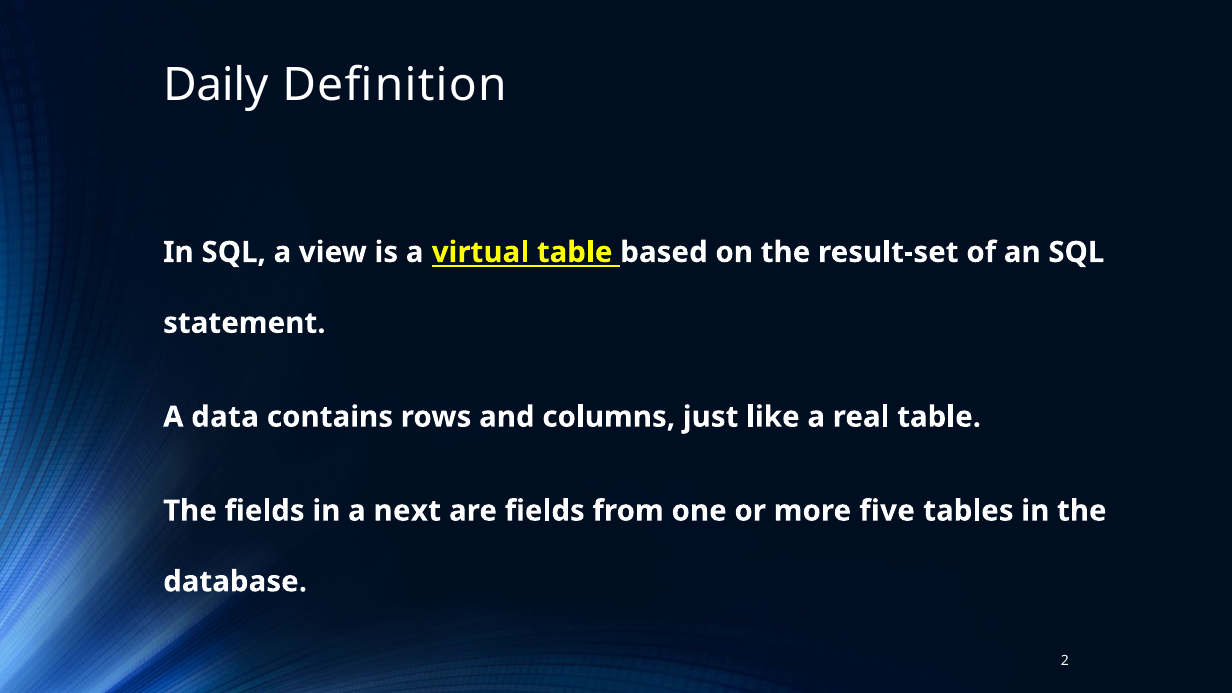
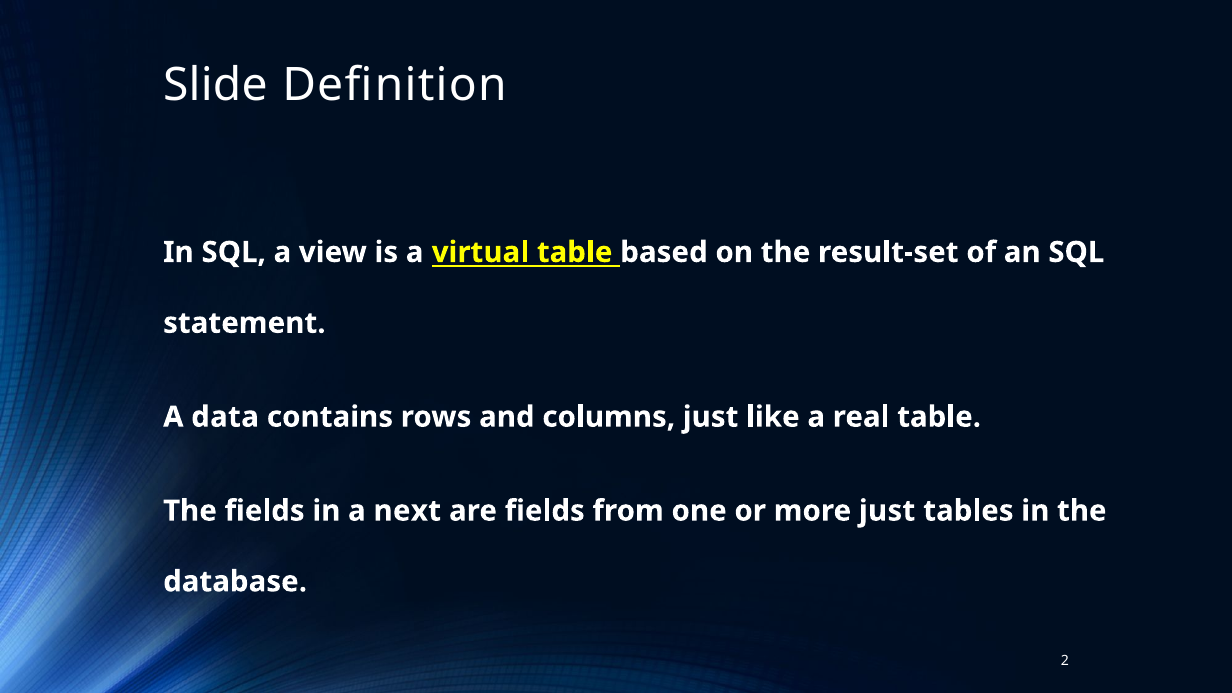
Daily: Daily -> Slide (215, 86)
more five: five -> just (887, 511)
